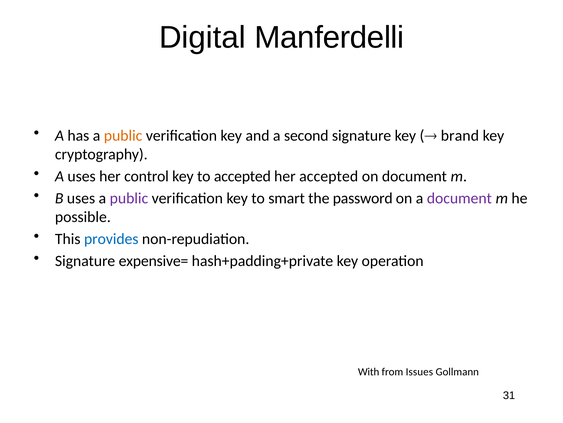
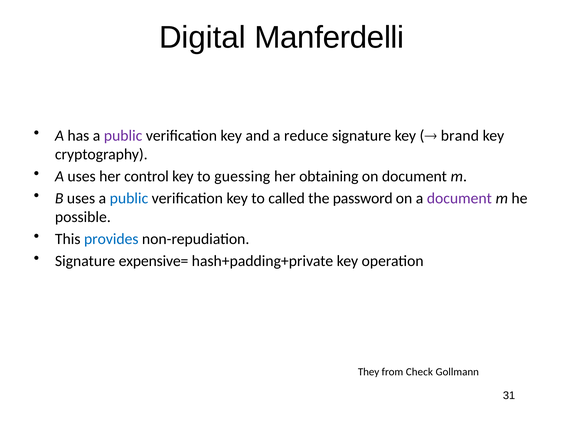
public colour: orange -> purple (123, 135)
second: second -> reduce (306, 135)
to accepted: accepted -> guessing (242, 176)
her accepted: accepted -> obtaining (329, 176)
public colour: purple -> blue (129, 198)
smart: smart -> called (287, 198)
With: With -> They (369, 371)
Issues: Issues -> Check (419, 371)
